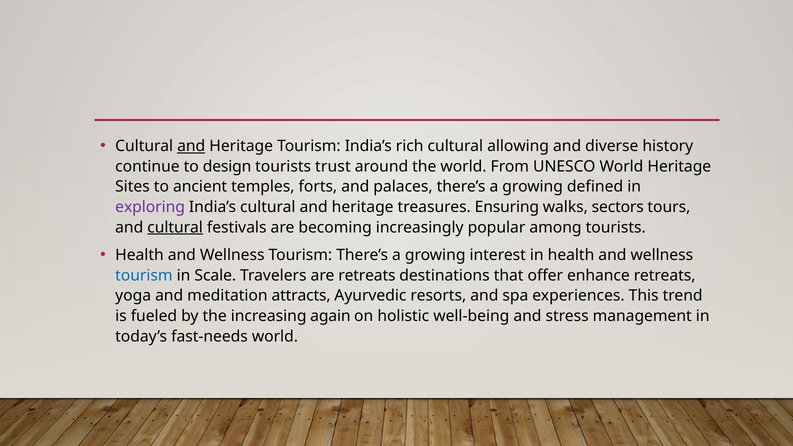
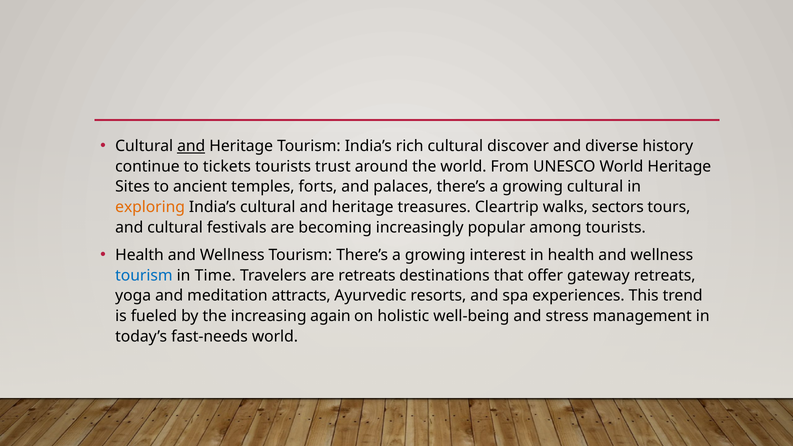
allowing: allowing -> discover (518, 146)
design: design -> tickets (227, 166)
growing defined: defined -> cultural (595, 187)
exploring colour: purple -> orange (150, 207)
Ensuring: Ensuring -> Cleartrip (507, 207)
cultural underline: present -> none (175, 227)
Scale: Scale -> Time (215, 275)
enhance: enhance -> gateway (598, 275)
